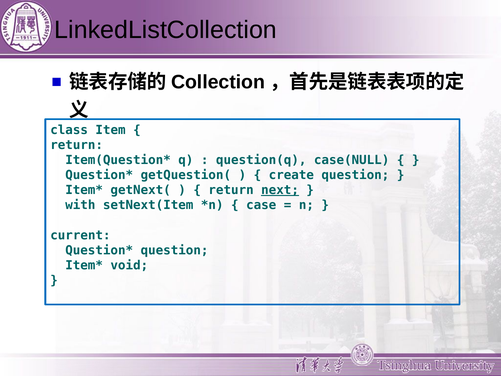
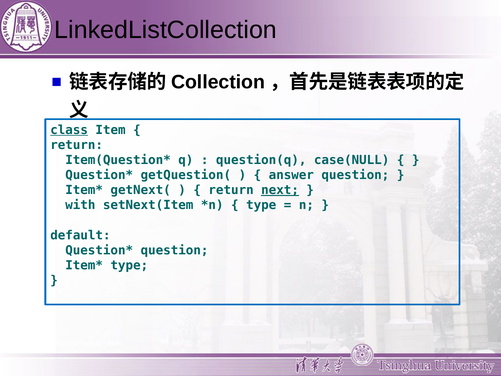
class underline: none -> present (69, 130)
create: create -> answer (291, 175)
case: case -> type (261, 205)
current: current -> default (80, 235)
void: void -> type (129, 265)
